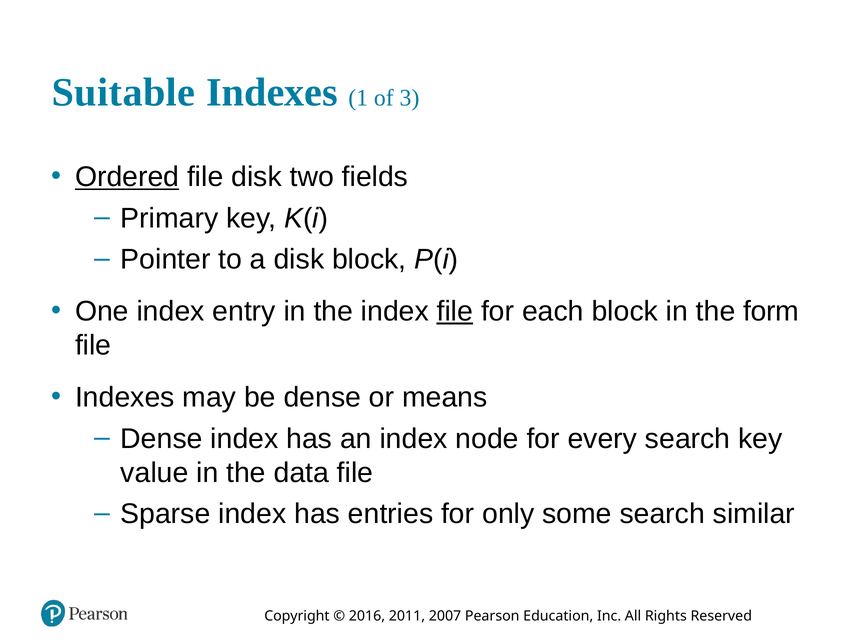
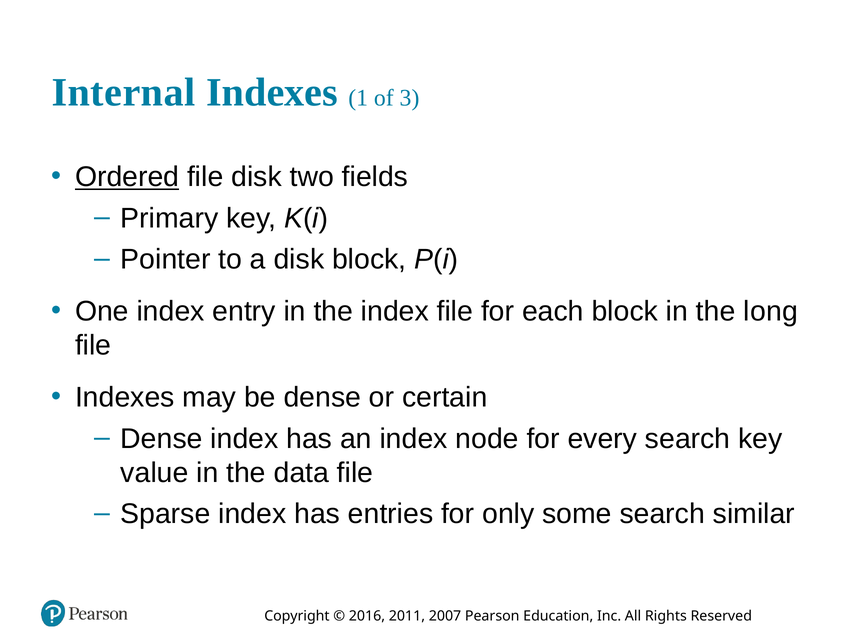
Suitable: Suitable -> Internal (123, 93)
file underline: present -> none (455, 311)
form: form -> long (771, 311)
means: means -> certain (445, 397)
